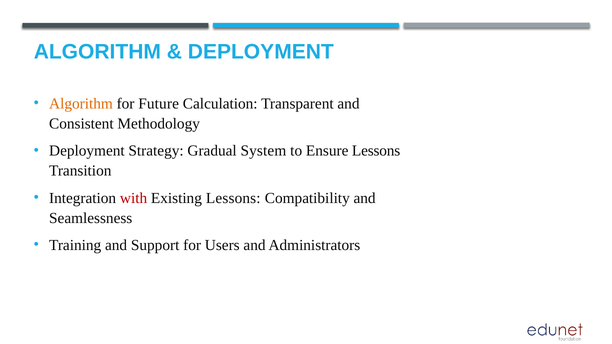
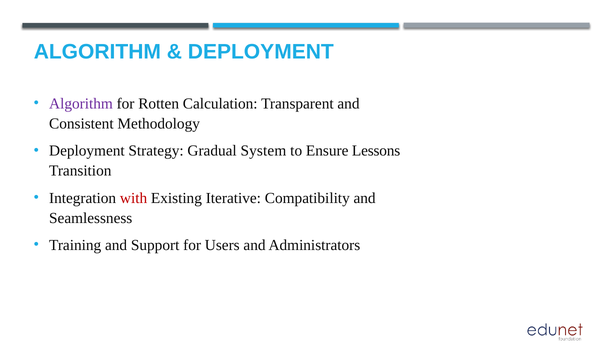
Algorithm colour: orange -> purple (81, 104)
Future: Future -> Rotten (159, 104)
Existing Lessons: Lessons -> Iterative (233, 198)
